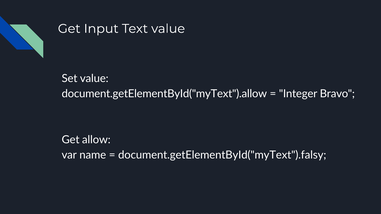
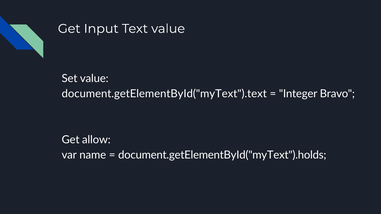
document.getElementById("myText").allow: document.getElementById("myText").allow -> document.getElementById("myText").text (164, 94)
document.getElementById("myText").falsy: document.getElementById("myText").falsy -> document.getElementById("myText").holds (222, 155)
